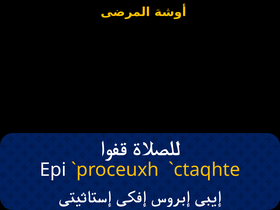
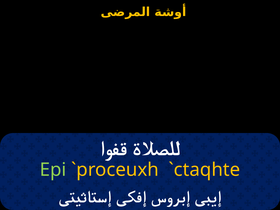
Epi colour: white -> light green (53, 170)
